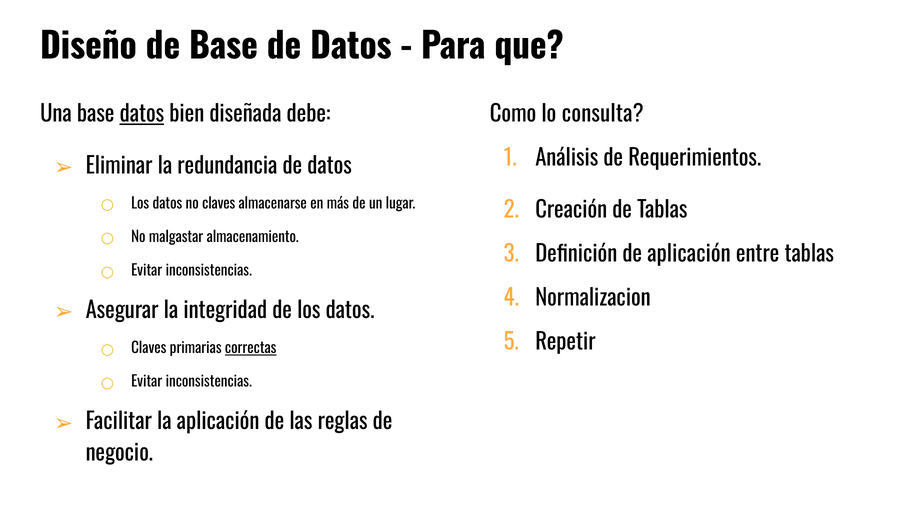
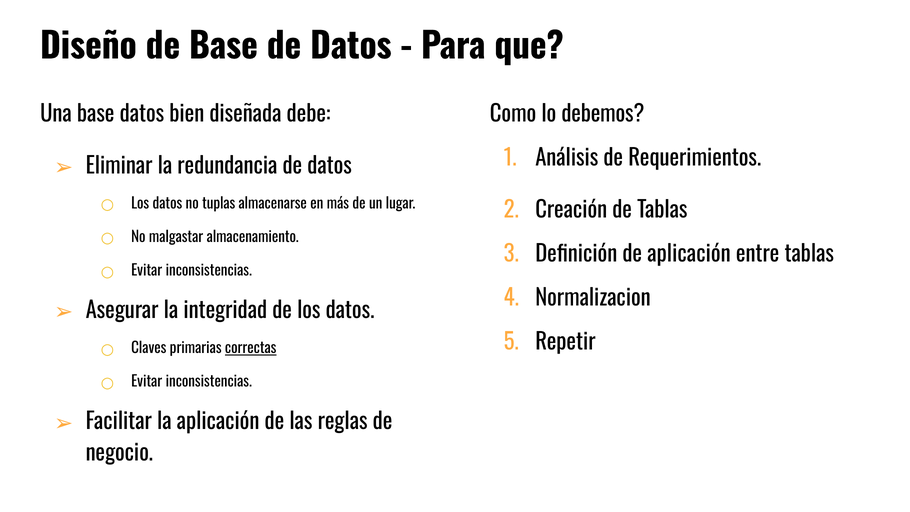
datos underline: present -> none (142, 114)
consulta: consulta -> debemos (603, 114)
no claves: claves -> tuplas (219, 204)
